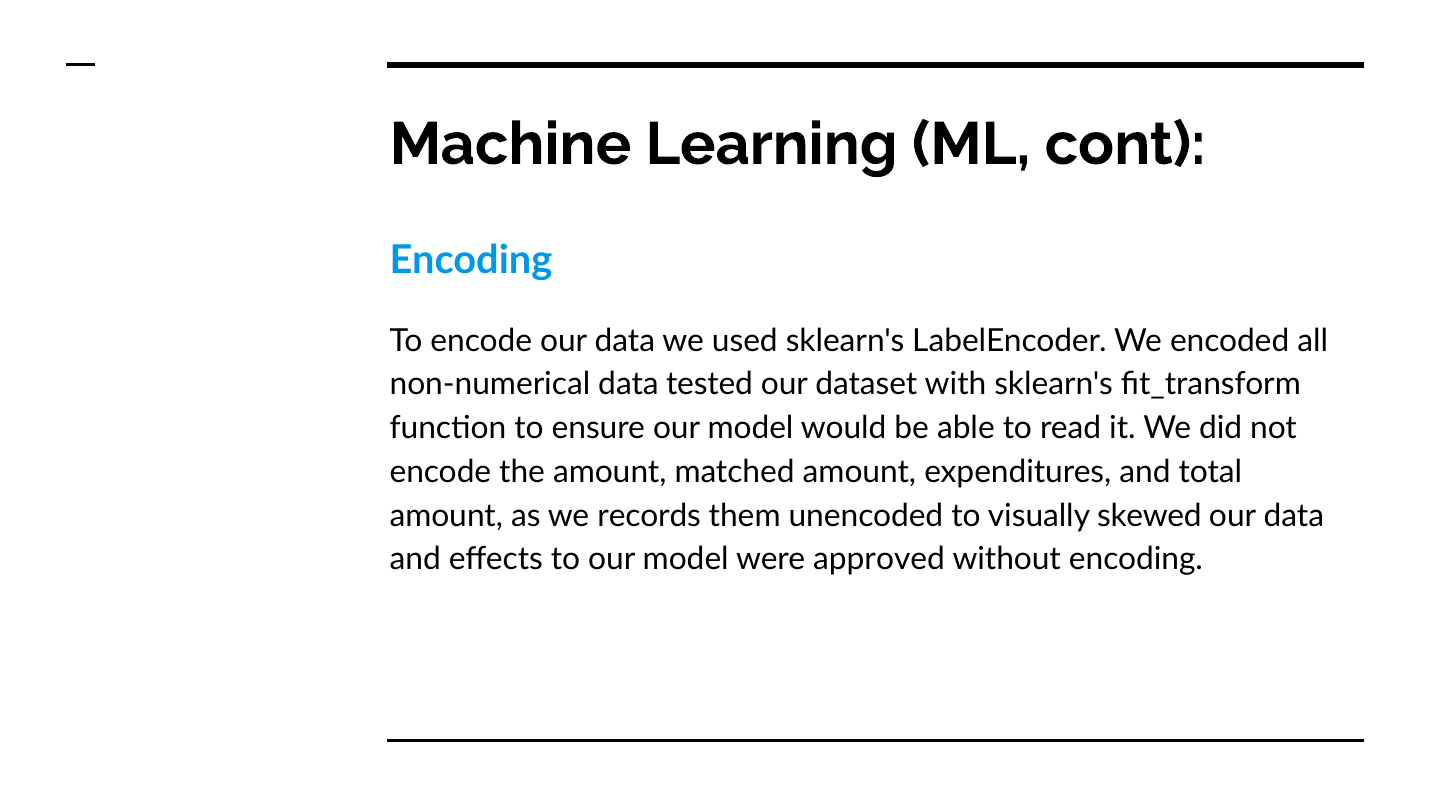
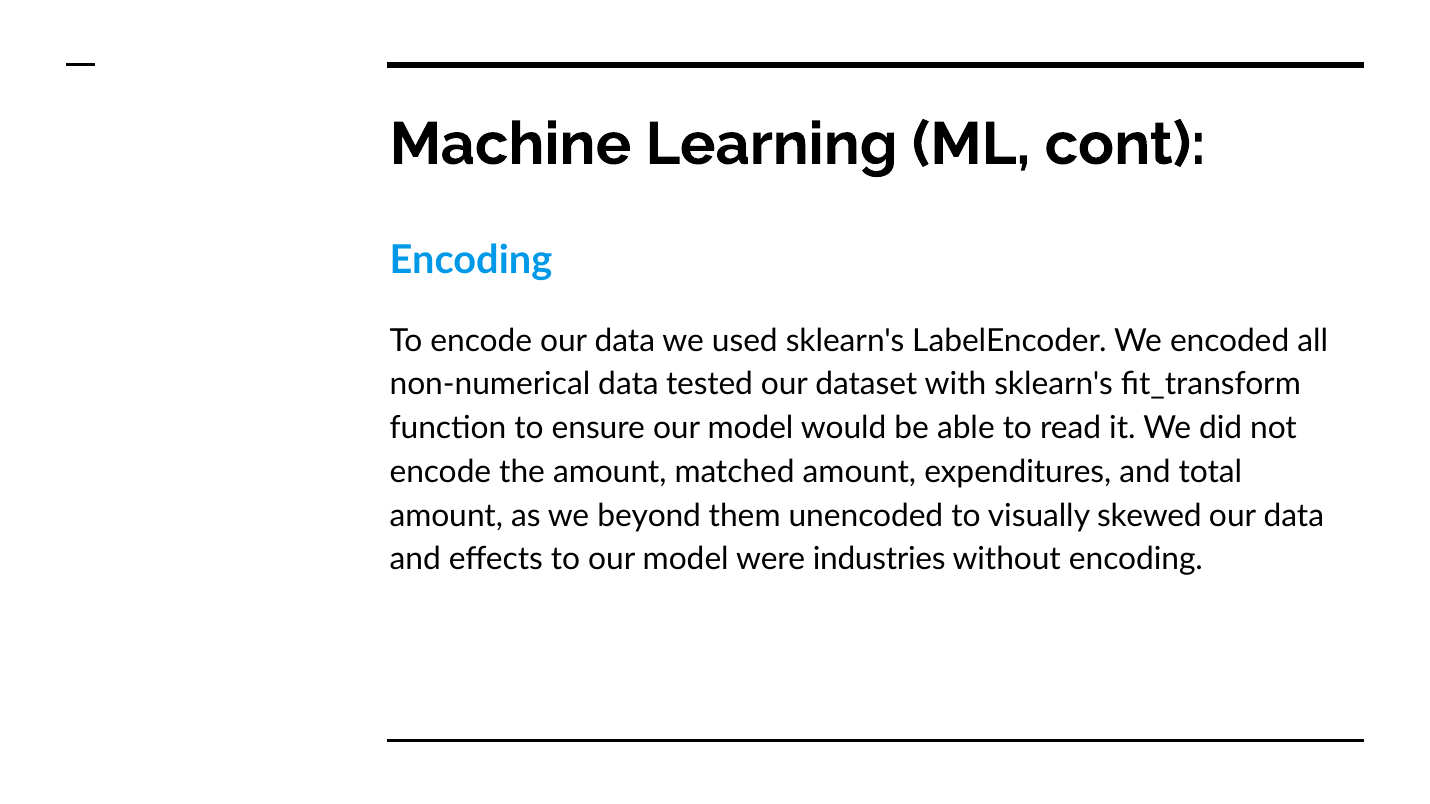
records: records -> beyond (649, 516)
approved: approved -> industries (879, 560)
